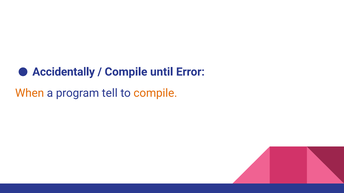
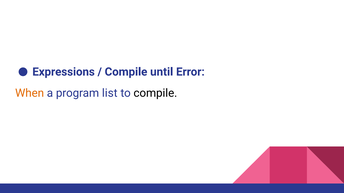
Accidentally: Accidentally -> Expressions (64, 72)
tell: tell -> list (110, 93)
compile colour: orange -> black (155, 93)
